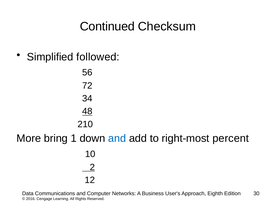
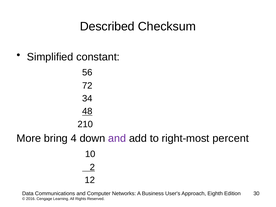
Continued: Continued -> Described (107, 26)
followed: followed -> constant (98, 57)
1: 1 -> 4 (74, 138)
and colour: blue -> purple (117, 138)
